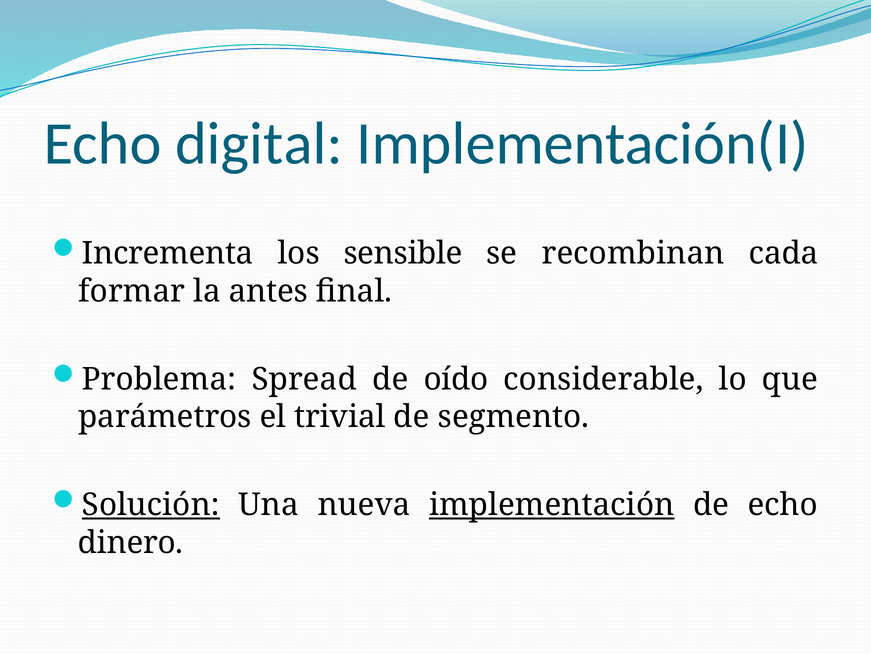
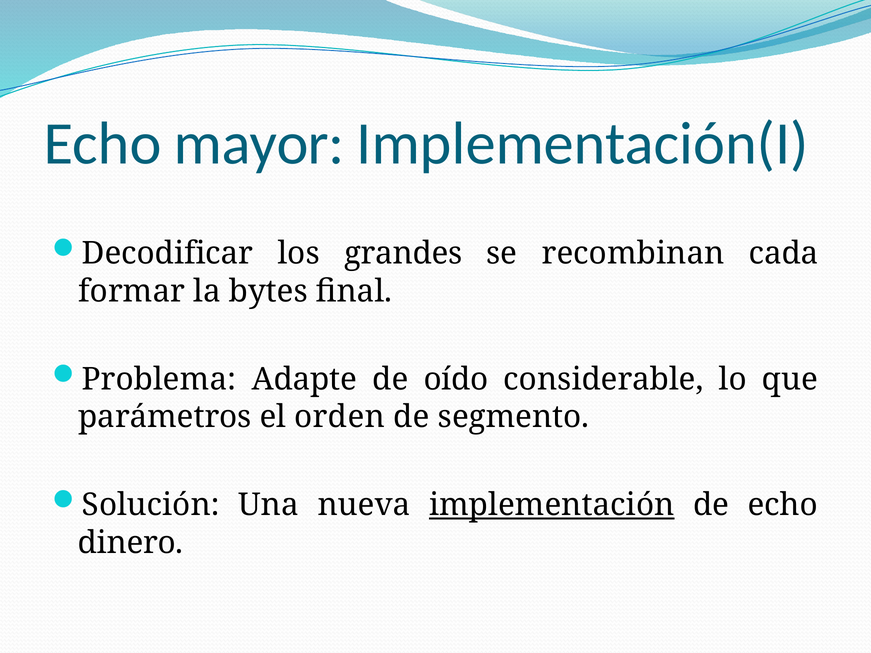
digital: digital -> mayor (259, 144)
Incrementa: Incrementa -> Decodificar (168, 254)
sensible: sensible -> grandes (403, 254)
antes: antes -> bytes (268, 291)
Spread: Spread -> Adapte (304, 379)
trivial: trivial -> orden (340, 417)
Solución underline: present -> none (151, 505)
